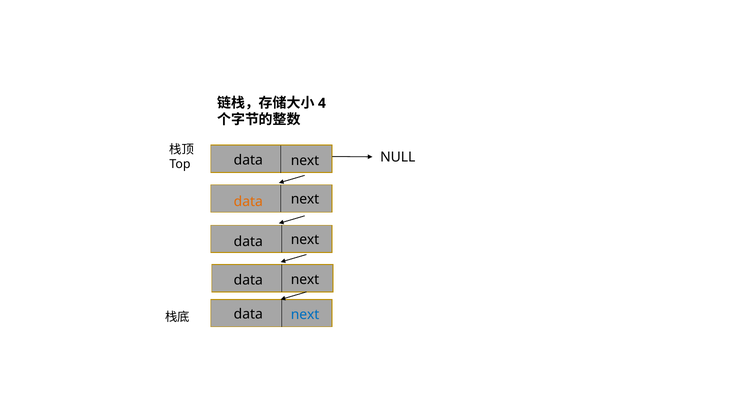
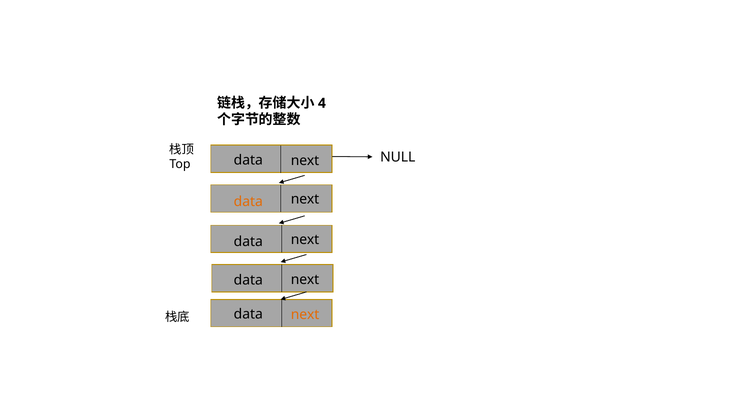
next colour: blue -> orange (305, 314)
